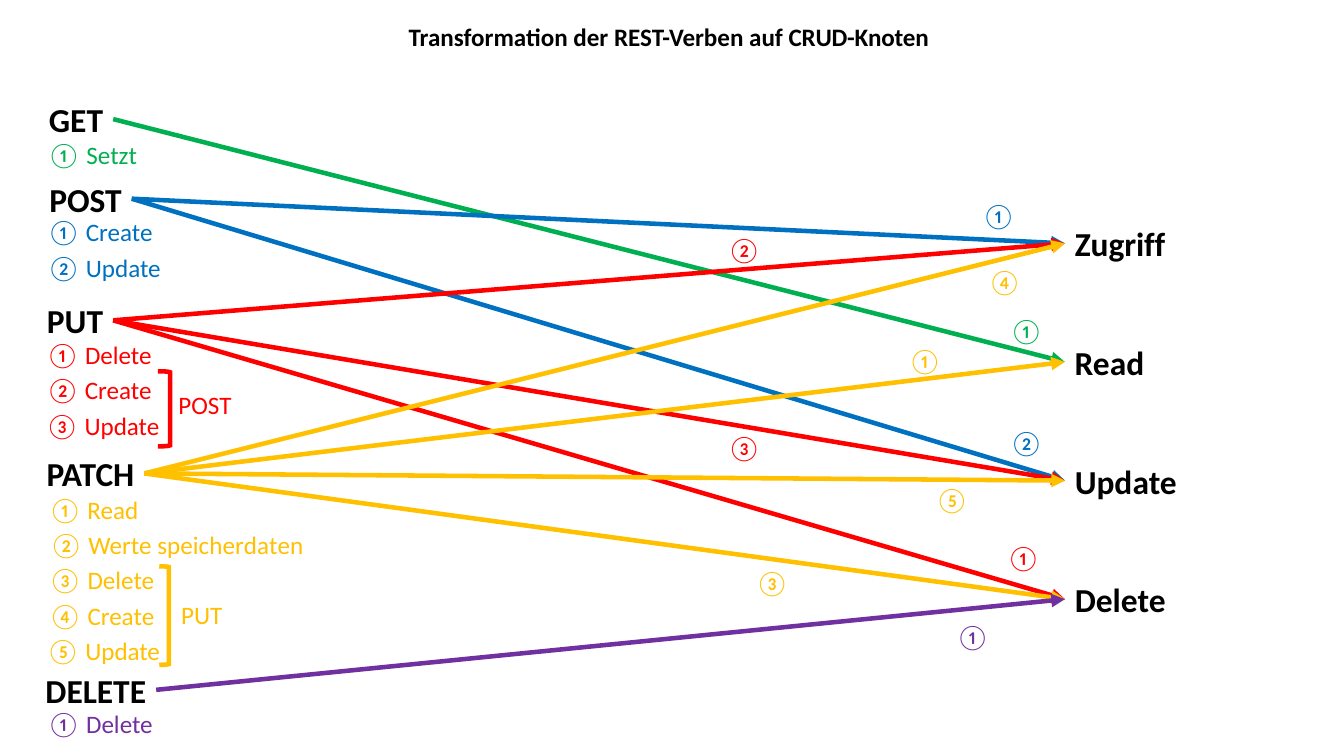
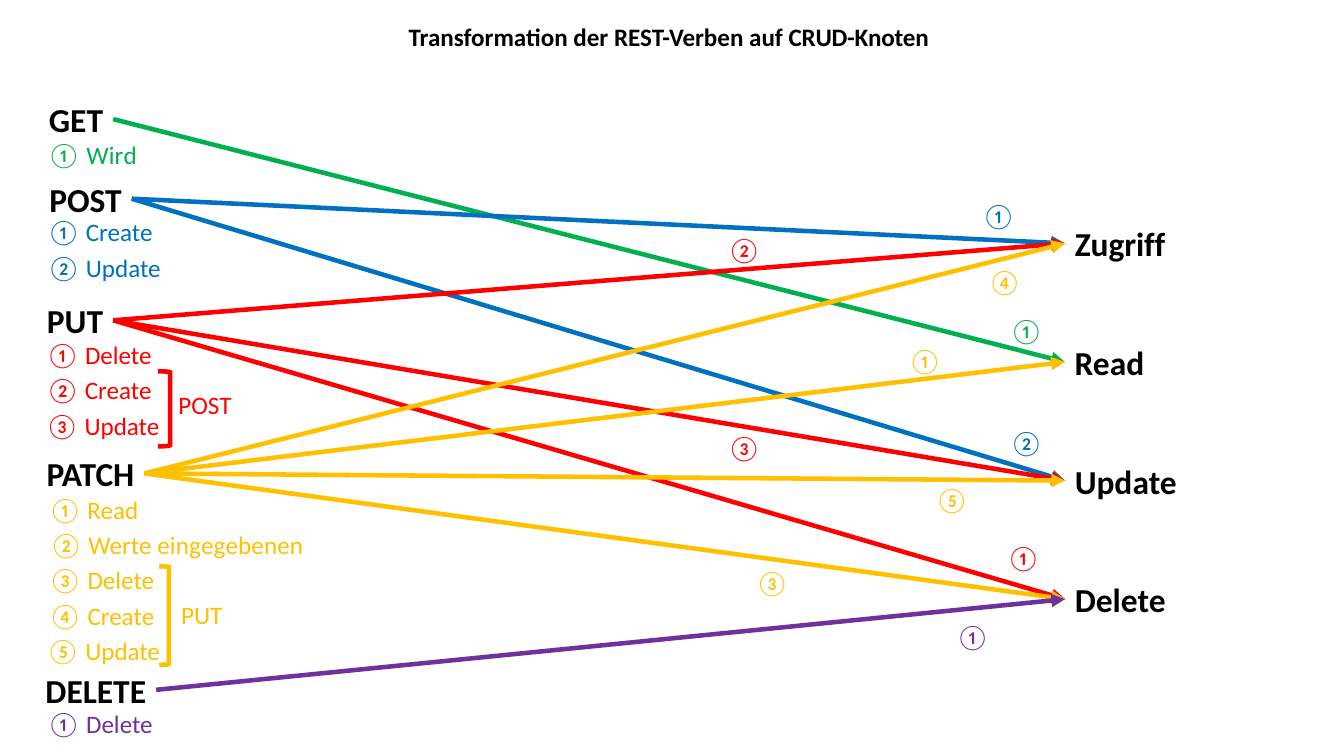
Setzt: Setzt -> Wird (112, 156)
speicherdaten: speicherdaten -> eingegebenen (230, 546)
